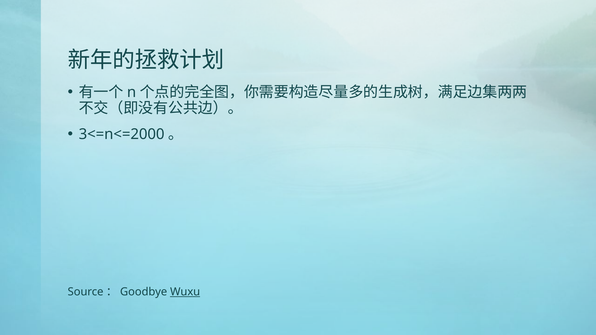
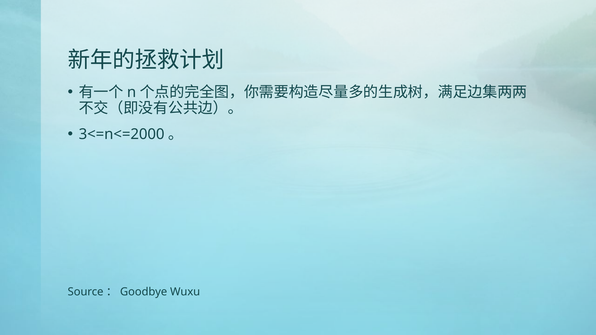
Wuxu underline: present -> none (185, 292)
